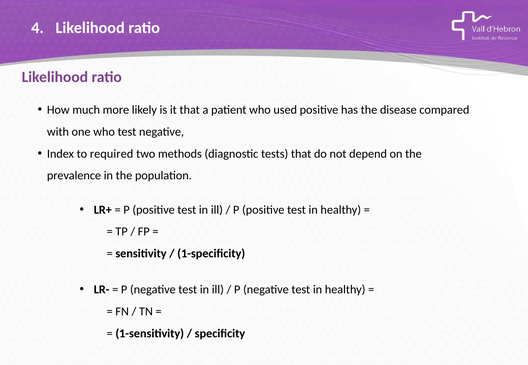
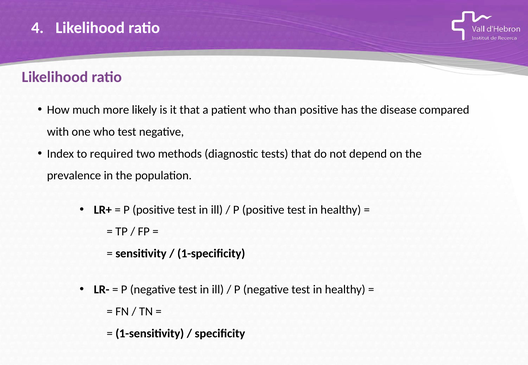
used: used -> than (285, 110)
